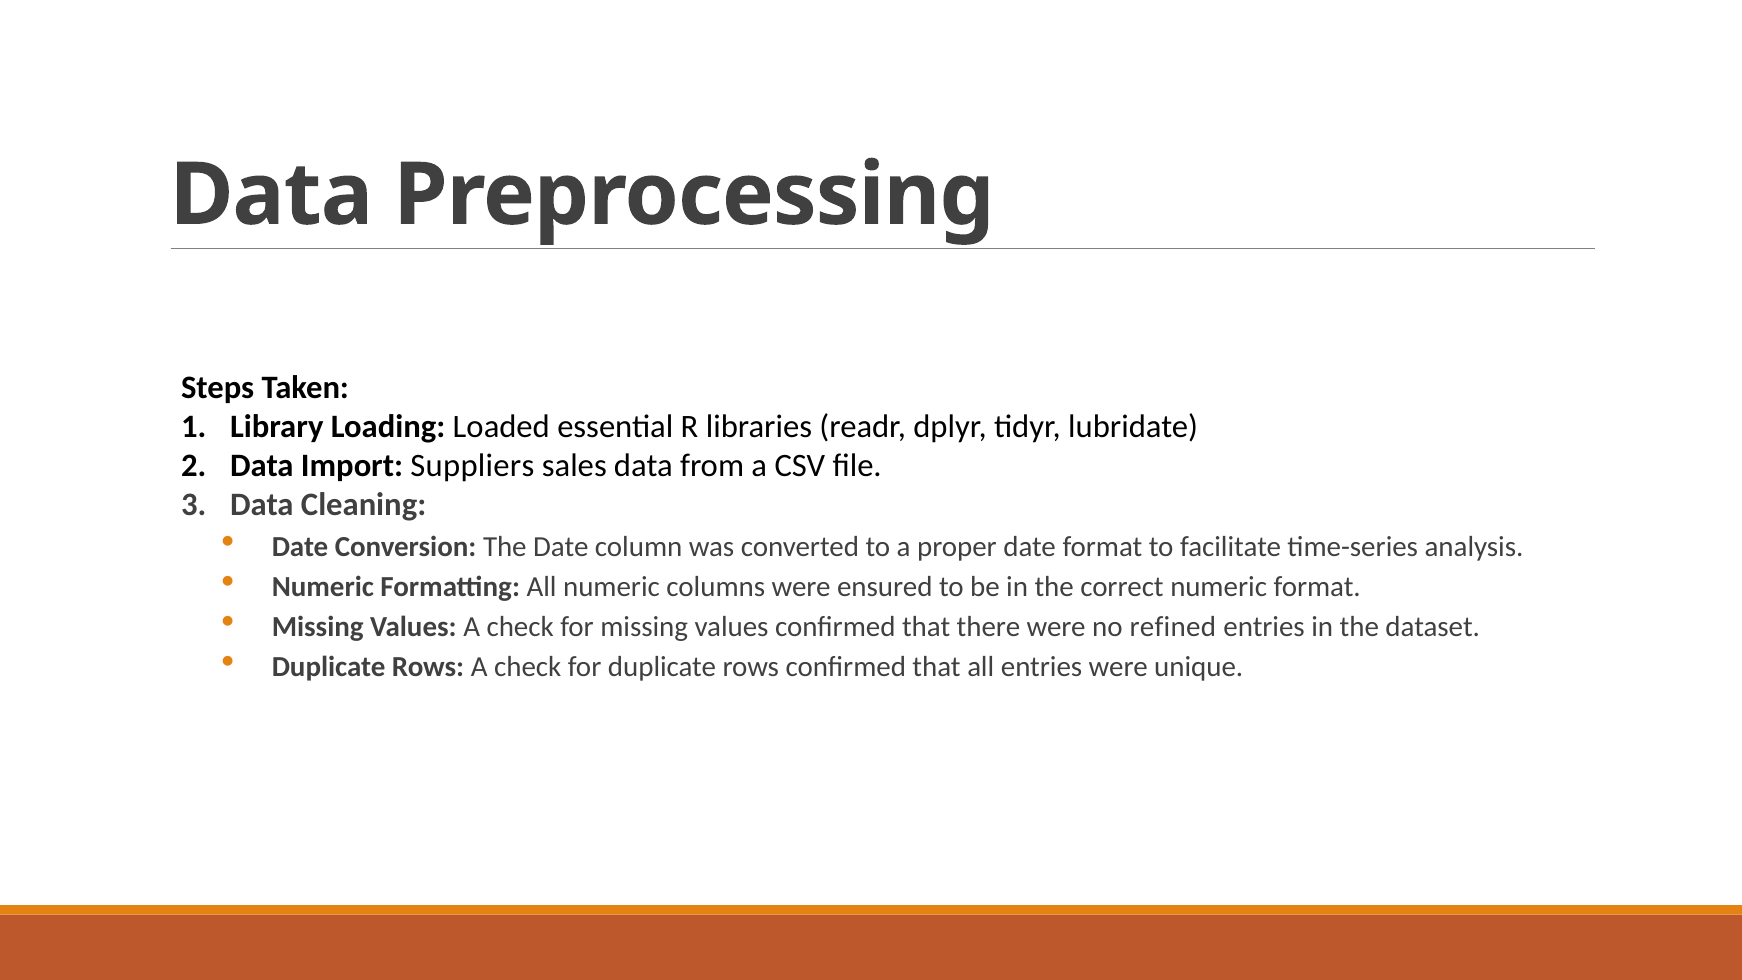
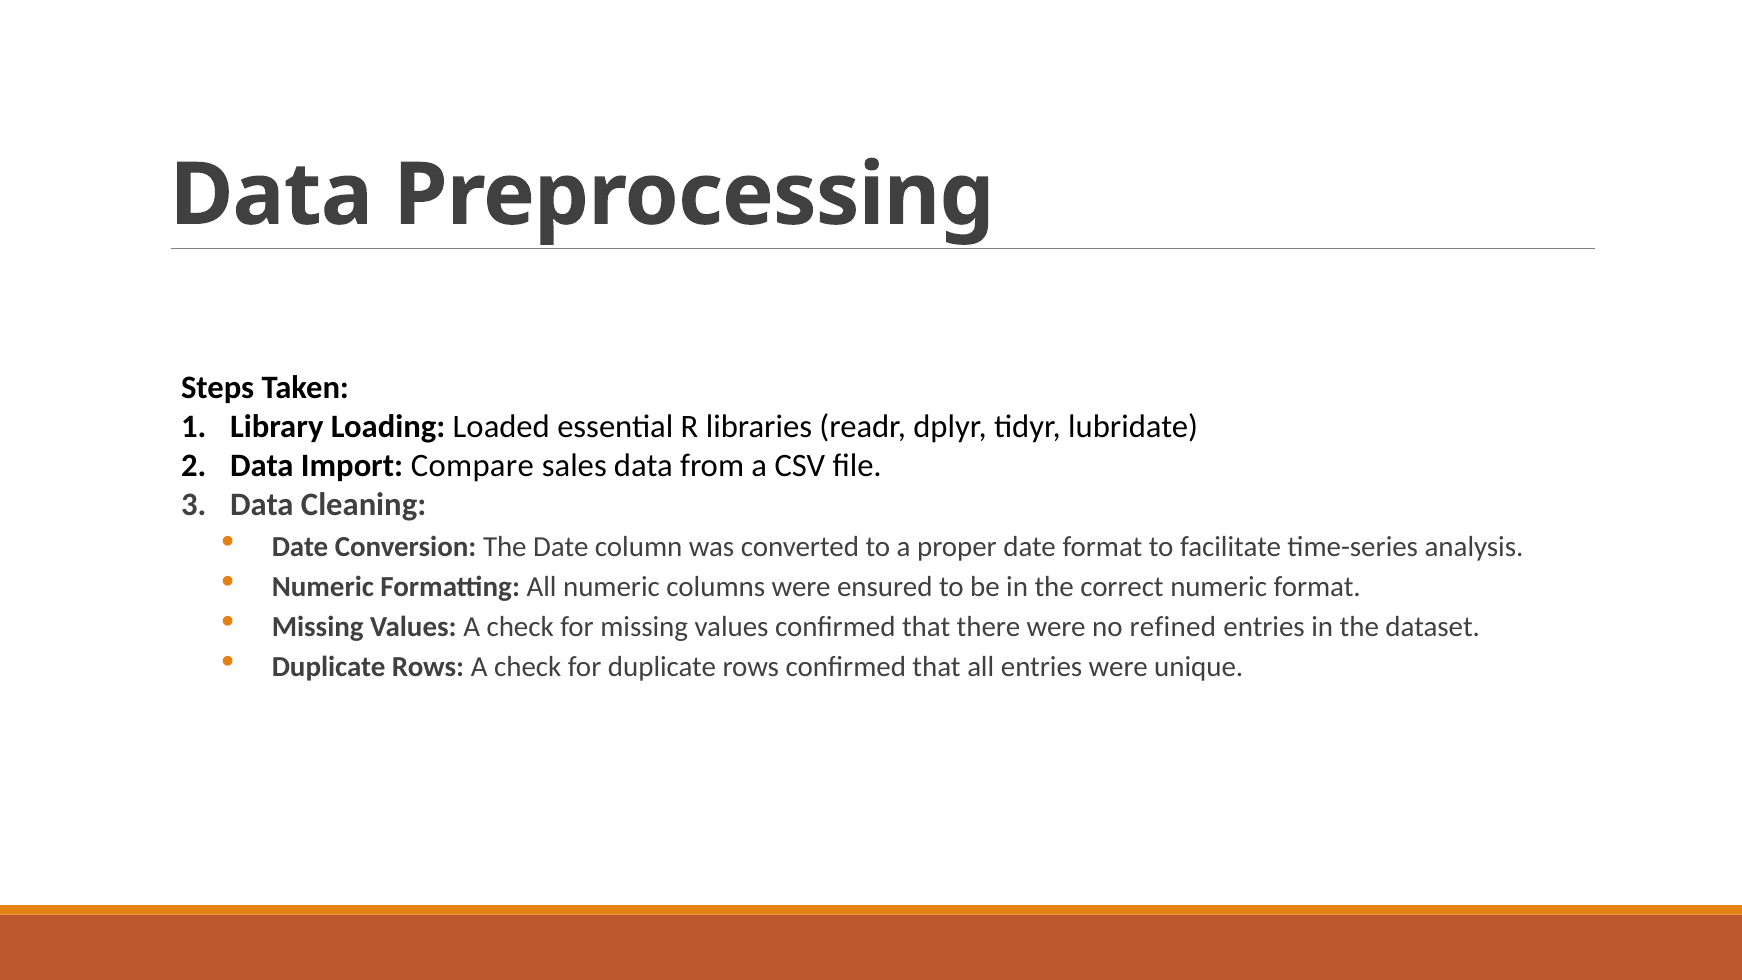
Suppliers: Suppliers -> Compare (472, 466)
